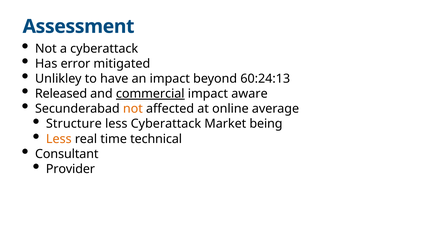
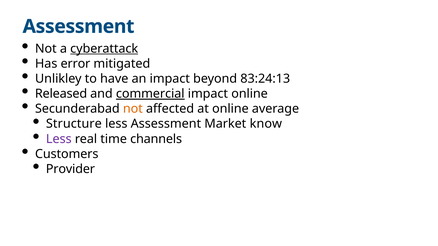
cyberattack underline: none -> present (104, 49)
60:24:13: 60:24:13 -> 83:24:13 (265, 79)
impact aware: aware -> online (250, 94)
less Cyberattack: Cyberattack -> Assessment (166, 124)
being: being -> know (266, 124)
Less colour: orange -> purple (59, 139)
technical: technical -> channels (156, 139)
Consultant: Consultant -> Customers (67, 154)
